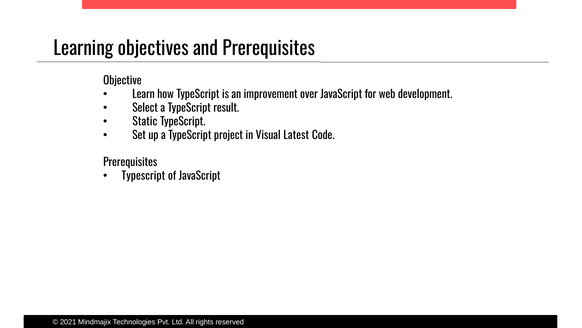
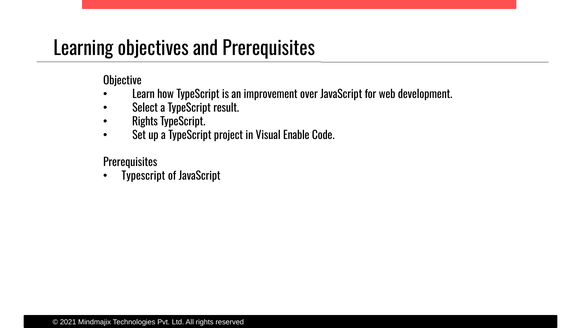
Static: Static -> Rights (145, 121)
Latest: Latest -> Enable (296, 135)
